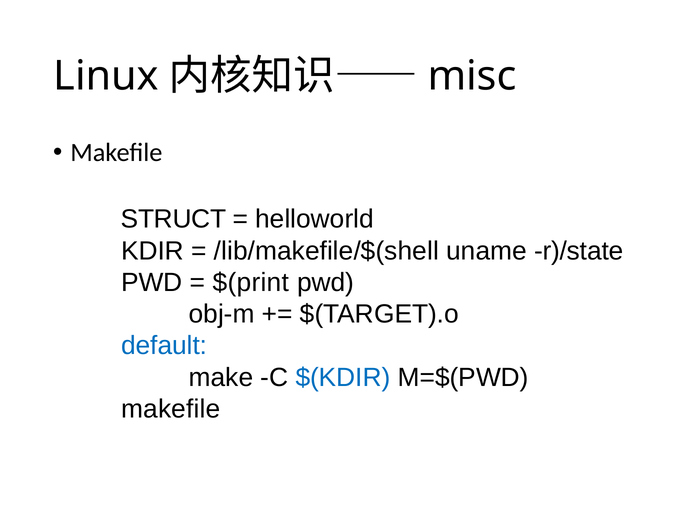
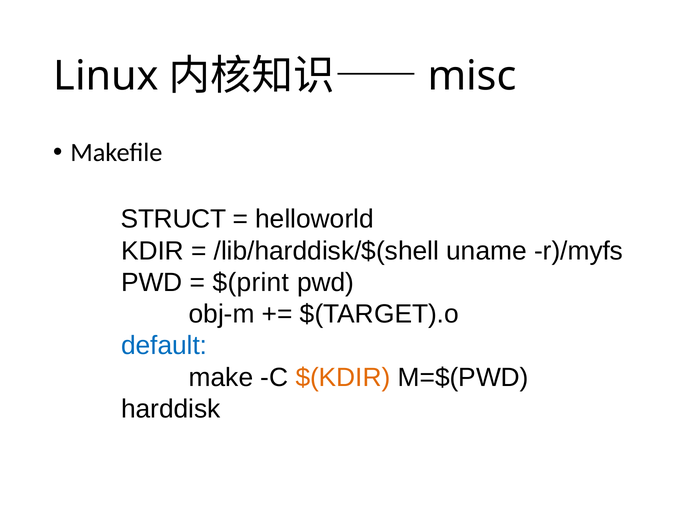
/lib/makefile/$(shell: /lib/makefile/$(shell -> /lib/harddisk/$(shell (326, 251)
r)/state: r)/state -> r)/myfs (579, 251)
$(KDIR colour: blue -> orange (343, 378)
makefile: makefile -> harddisk (171, 409)
